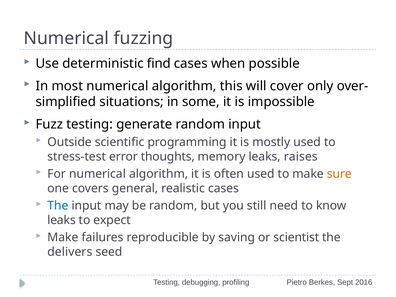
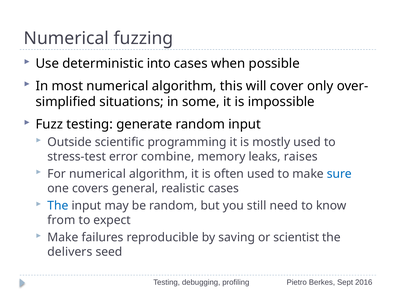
find: find -> into (159, 64)
thoughts: thoughts -> combine (168, 157)
sure colour: orange -> blue (339, 174)
leaks: leaks -> from (61, 220)
